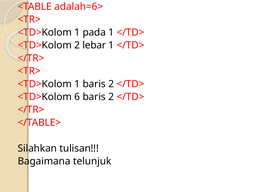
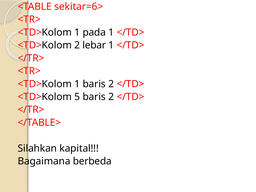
adalah=6>: adalah=6> -> sekitar=6> (79, 7)
6: 6 -> 5 (77, 97)
tulisan: tulisan -> kapital (79, 148)
telunjuk: telunjuk -> berbeda (92, 161)
